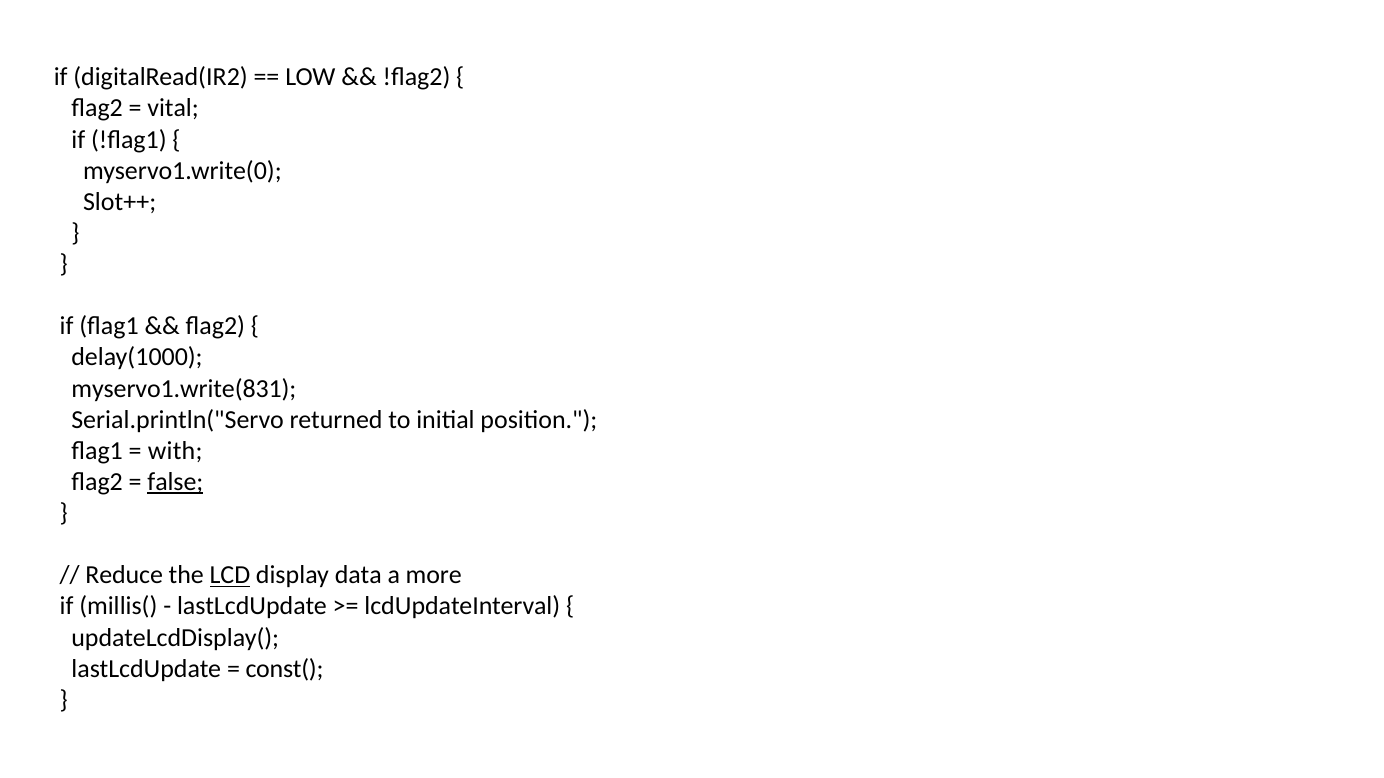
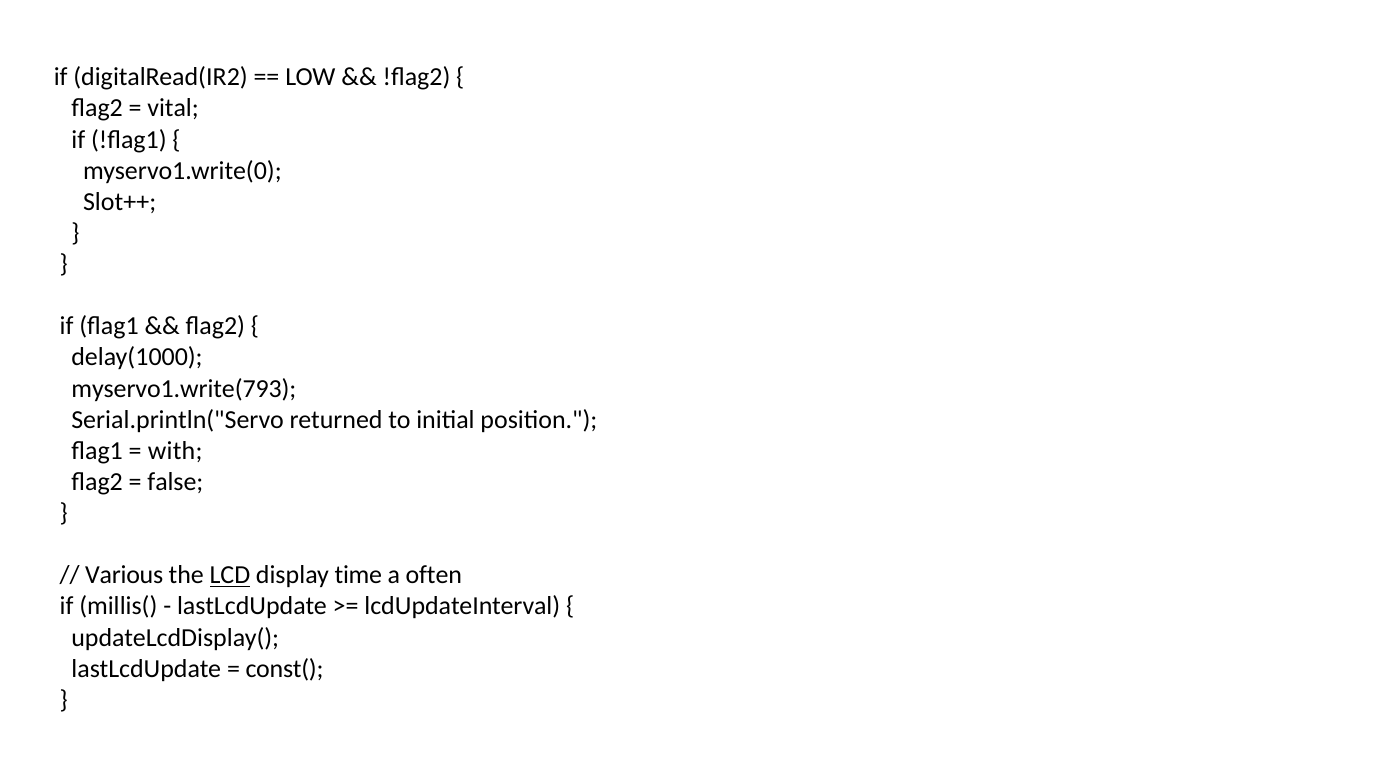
myservo1.write(831: myservo1.write(831 -> myservo1.write(793 (184, 389)
false underline: present -> none (175, 482)
Reduce: Reduce -> Various (124, 576)
data: data -> time (358, 576)
more: more -> often (434, 576)
